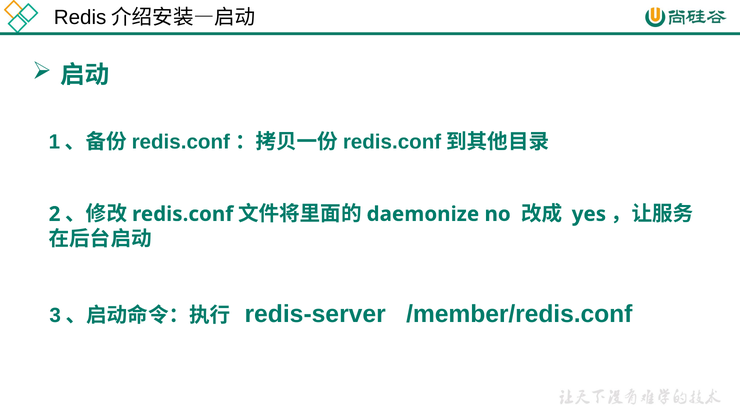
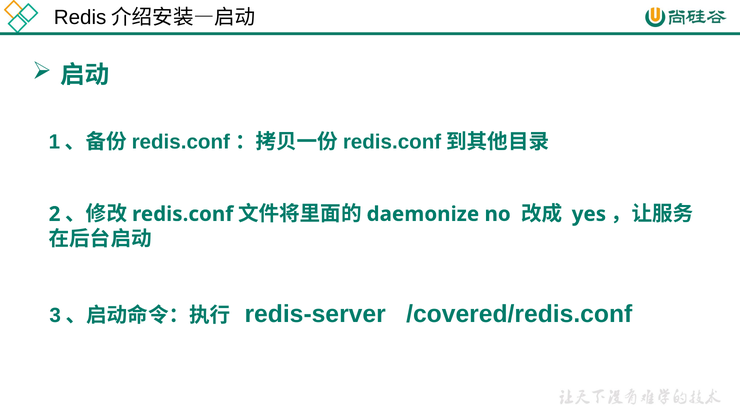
/member/redis.conf: /member/redis.conf -> /covered/redis.conf (519, 314)
